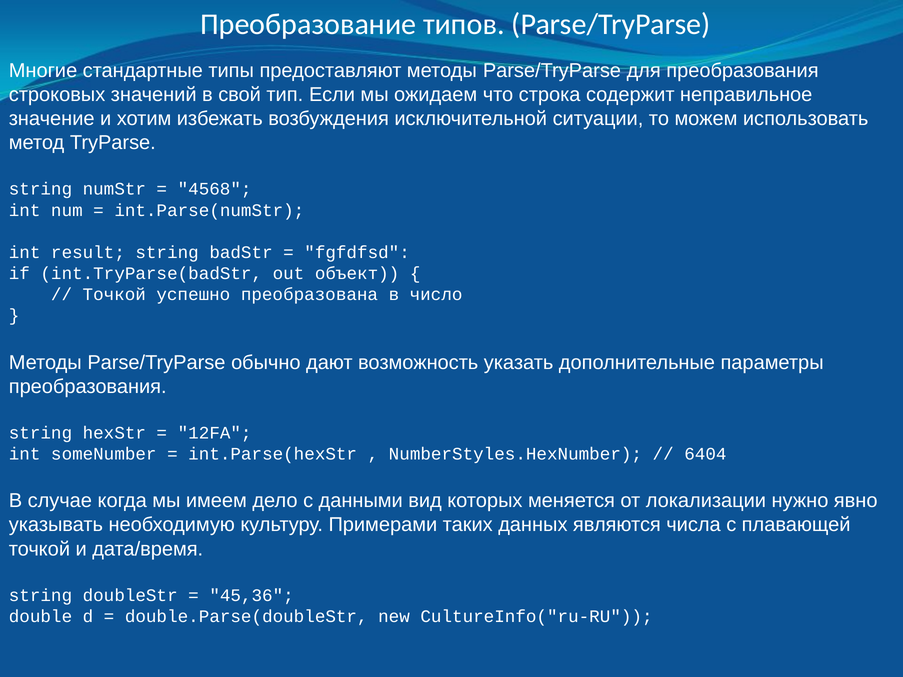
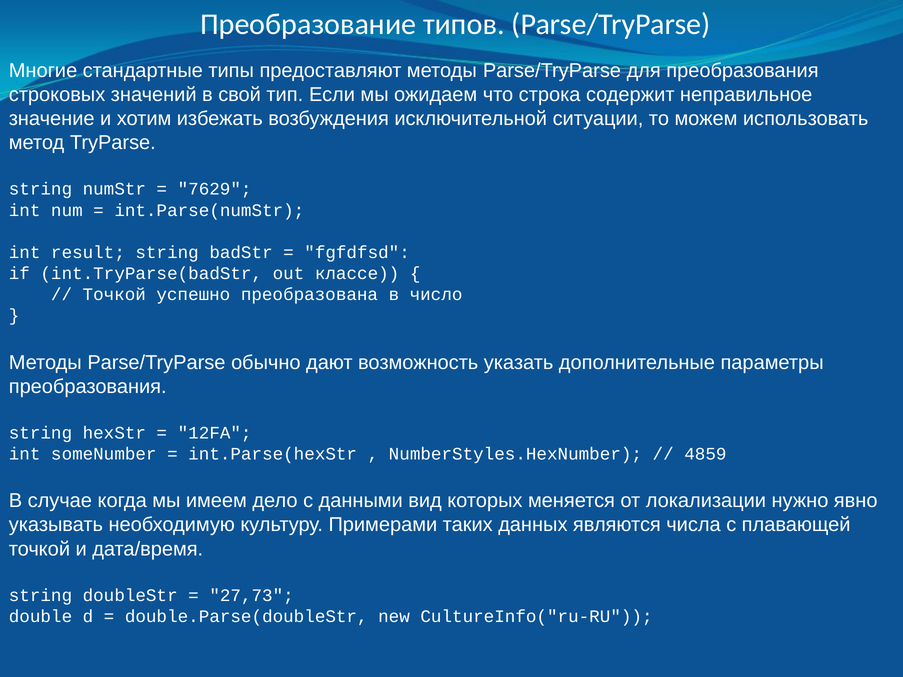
4568: 4568 -> 7629 (215, 189)
объект: объект -> классе (357, 274)
6404: 6404 -> 4859 (705, 454)
45,36: 45,36 -> 27,73 (252, 596)
